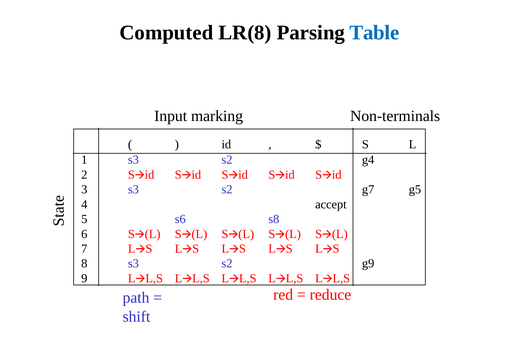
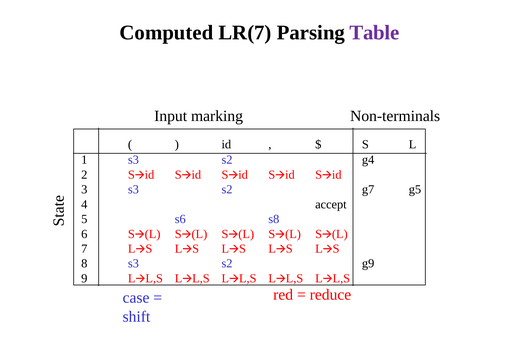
LR(8: LR(8 -> LR(7 (245, 33)
Table colour: blue -> purple (374, 33)
path: path -> case (136, 298)
